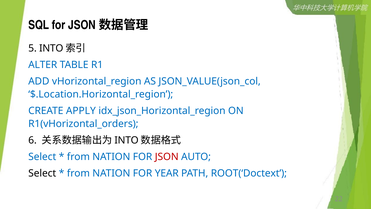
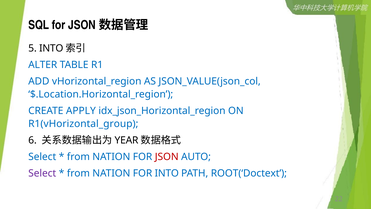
R1(vHorizontal_orders: R1(vHorizontal_orders -> R1(vHorizontal_group (83, 124)
INTO: INTO -> YEAR (126, 140)
Select colour: black -> purple (42, 173)
FOR YEAR: YEAR -> INTO (167, 173)
